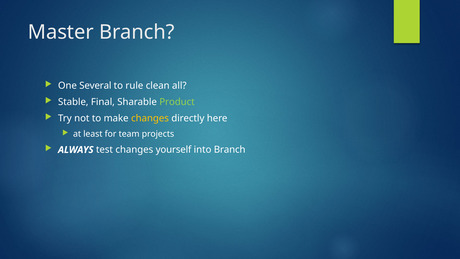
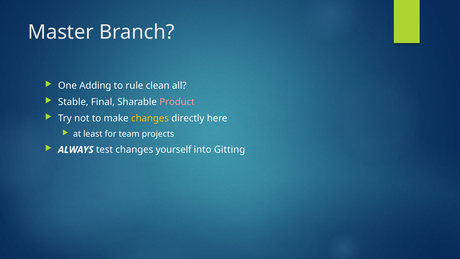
Several: Several -> Adding (95, 86)
Product colour: light green -> pink (177, 102)
into Branch: Branch -> Gitting (230, 150)
